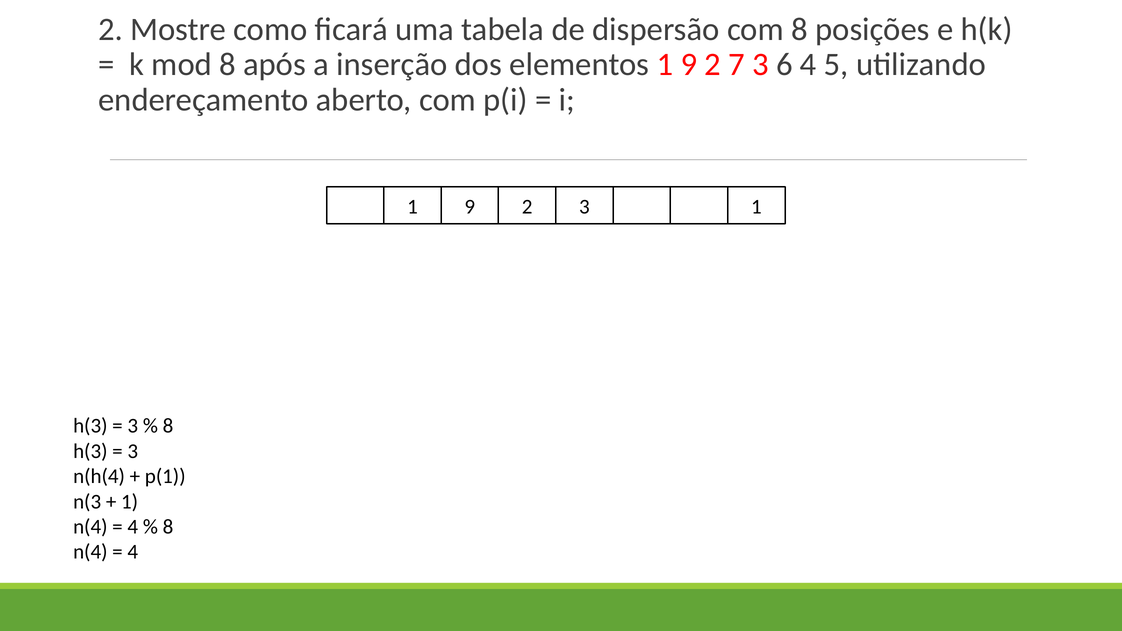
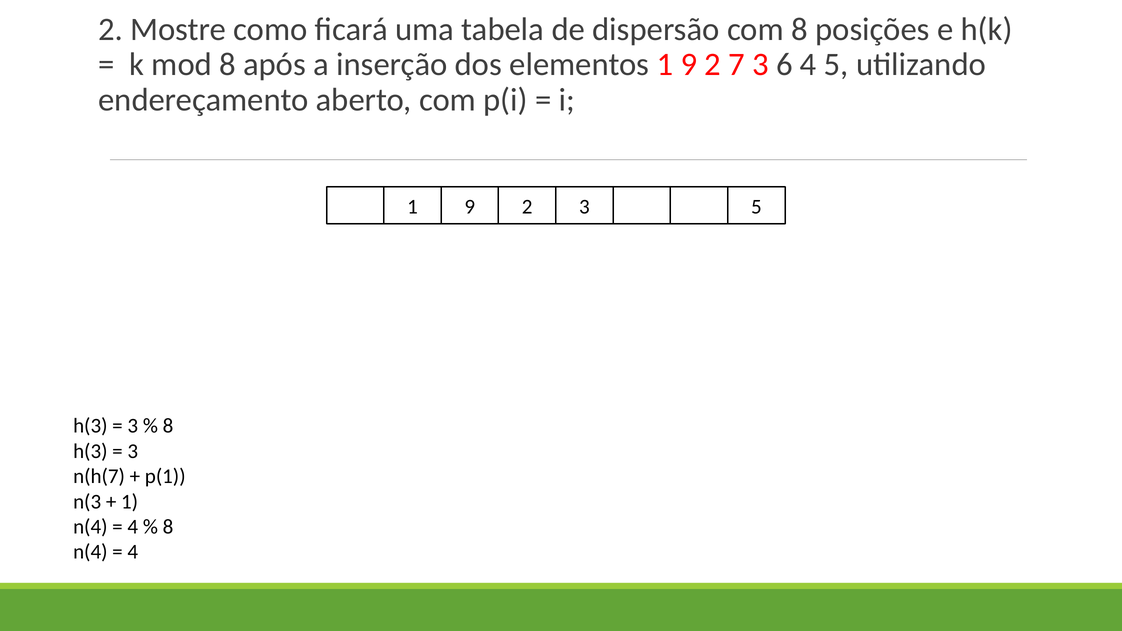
3 1: 1 -> 5 (756, 207)
n(h(4: n(h(4 -> n(h(7 (99, 476)
